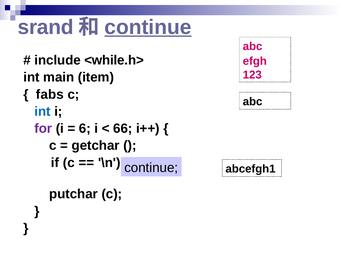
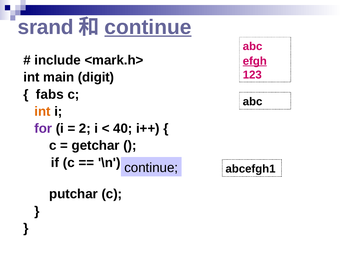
<while.h>: <while.h> -> <mark.h> (114, 60)
efgh underline: none -> present (255, 61)
item: item -> digit (96, 77)
int colour: blue -> orange (43, 111)
6: 6 -> 2 (85, 128)
66: 66 -> 40 (123, 128)
